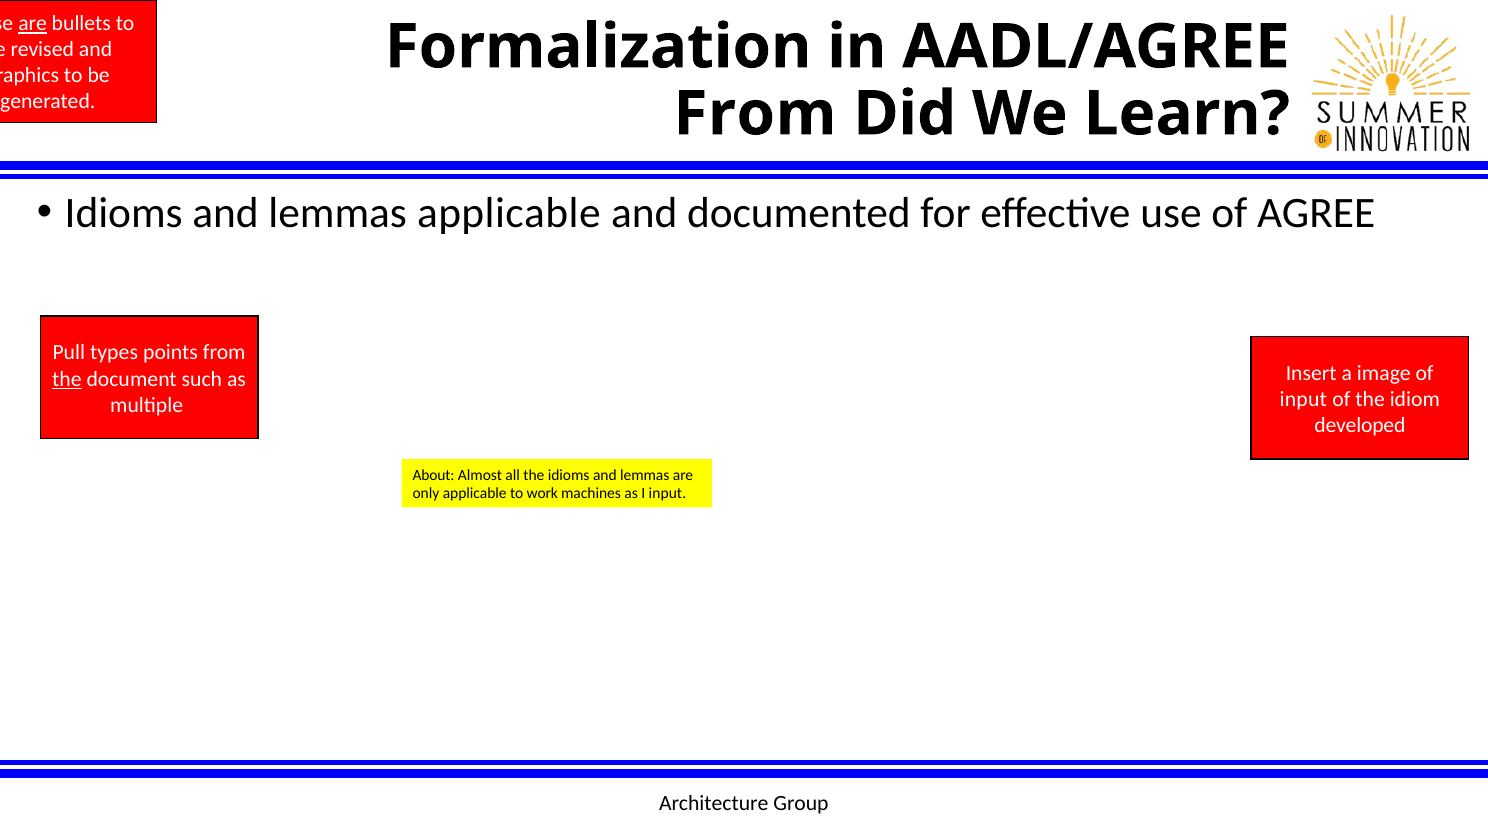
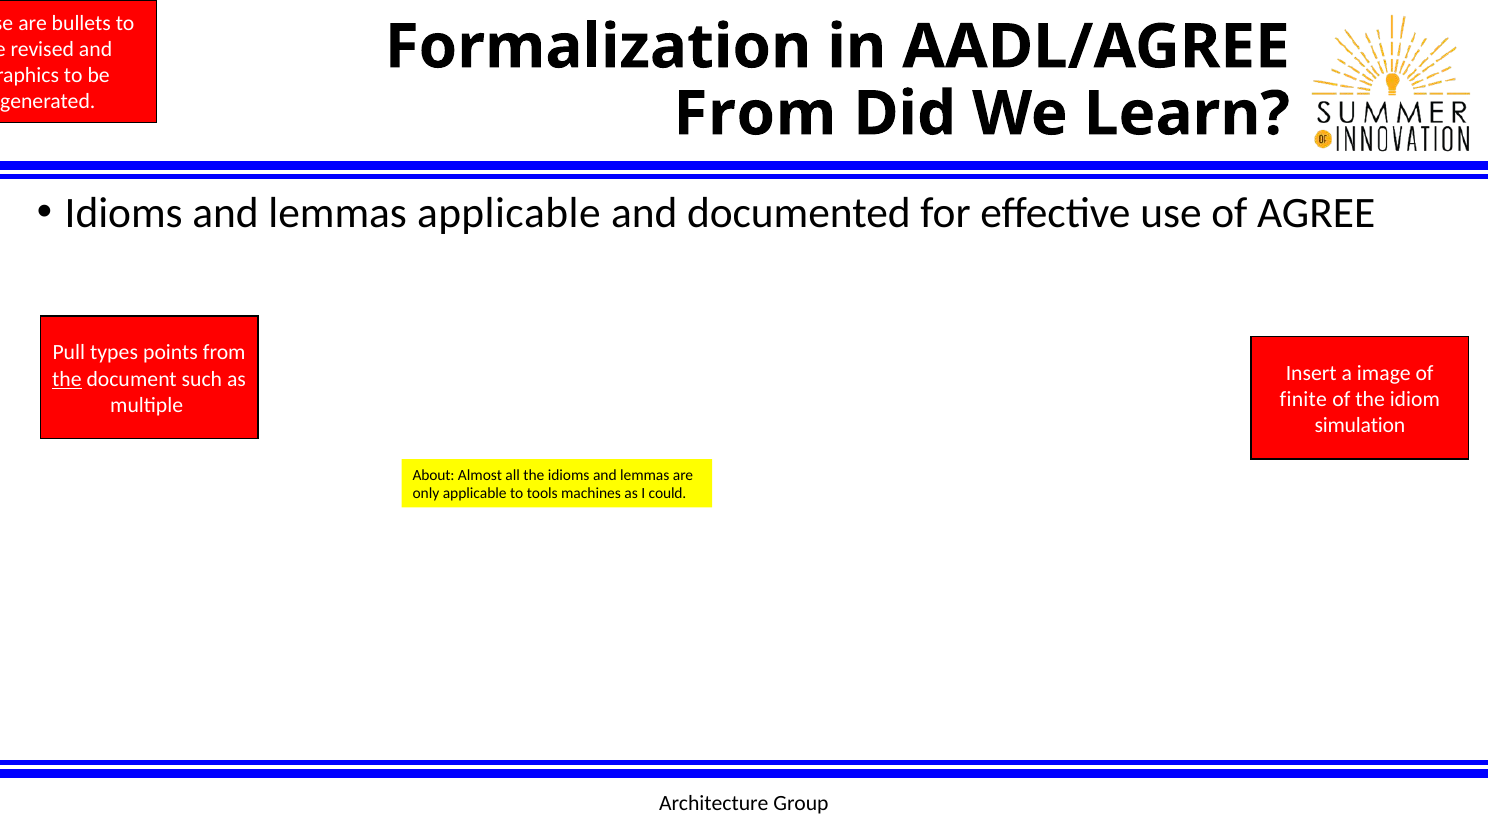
are underline: present -> none (33, 24)
input: input -> finite (1303, 399)
developed: developed -> simulation (1360, 425)
work: work -> tools (542, 494)
I input: input -> could (668, 494)
